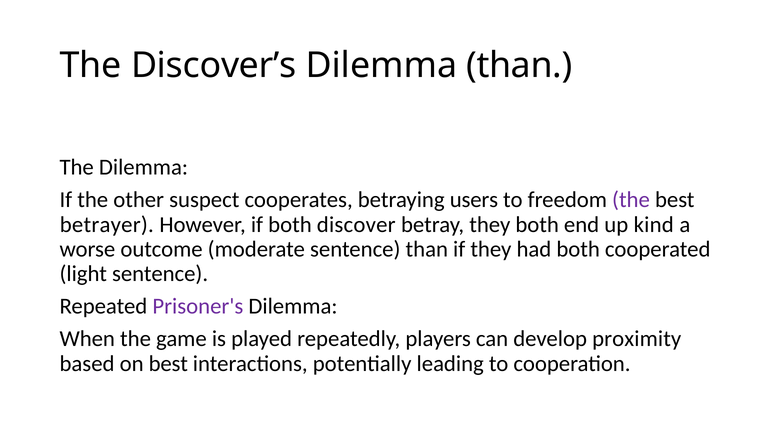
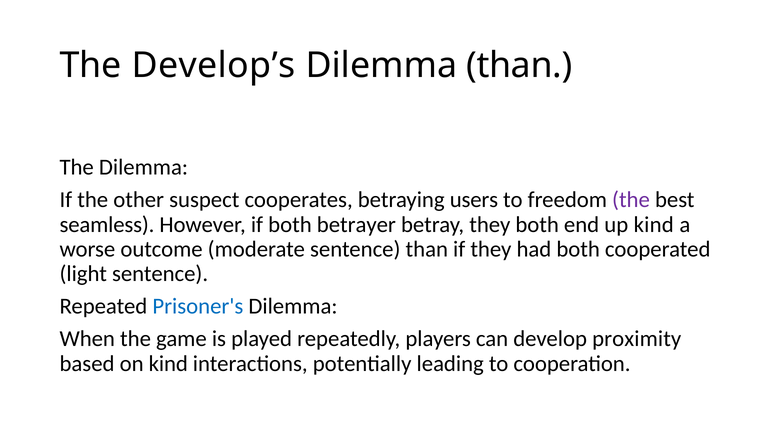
Discover’s: Discover’s -> Develop’s (213, 66)
betrayer: betrayer -> seamless (107, 225)
discover: discover -> betrayer (356, 225)
Prisoner's colour: purple -> blue (198, 307)
on best: best -> kind (168, 364)
